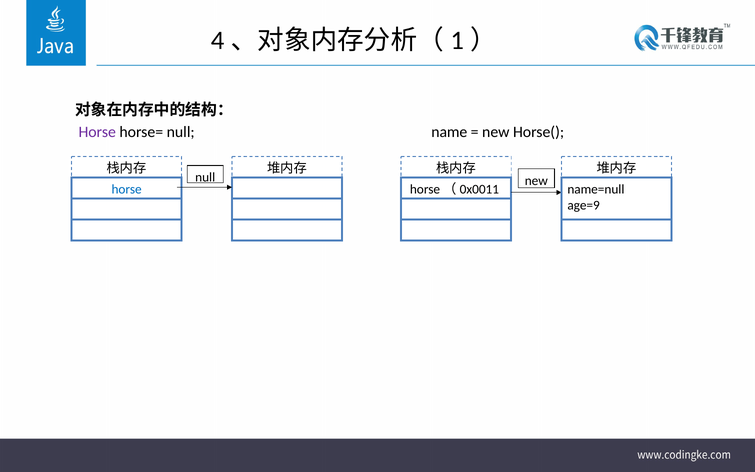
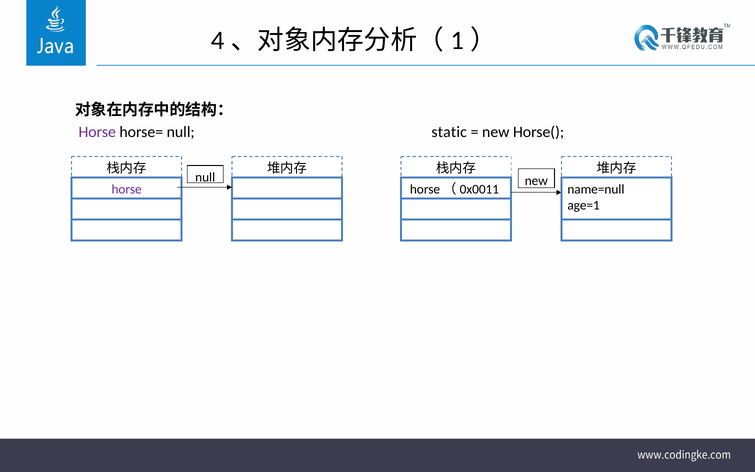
name: name -> static (449, 132)
horse colour: blue -> purple (127, 189)
age=9: age=9 -> age=1 (584, 205)
